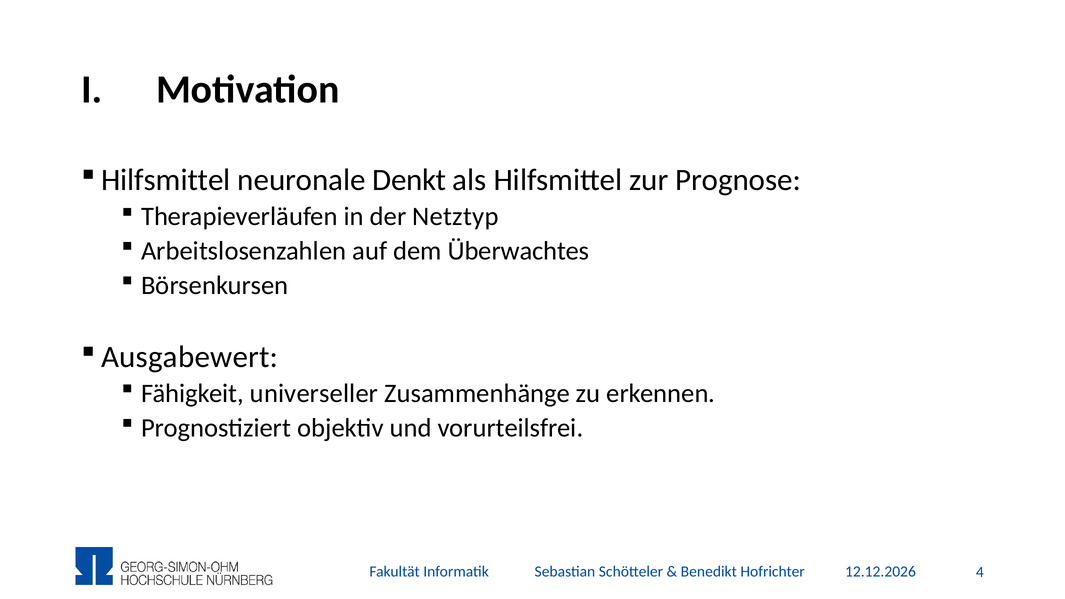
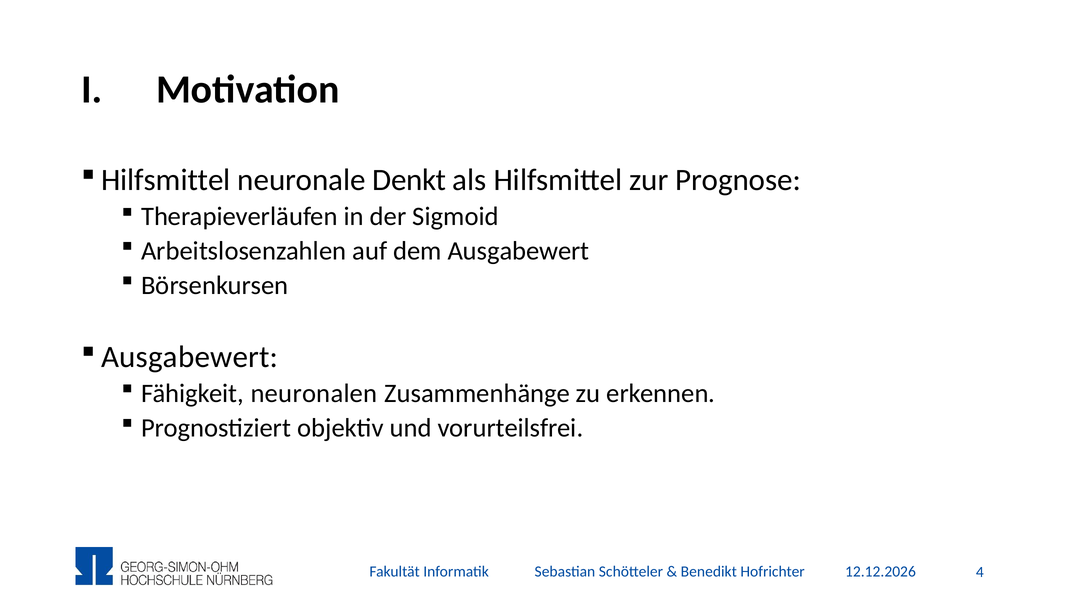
Netztyp: Netztyp -> Sigmoid (456, 217)
dem Überwachtes: Überwachtes -> Ausgabewert (518, 251)
universeller: universeller -> neuronalen (314, 394)
